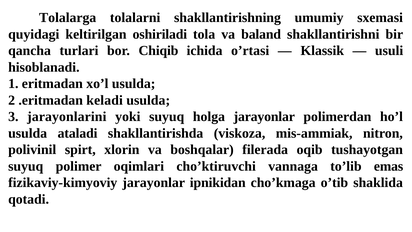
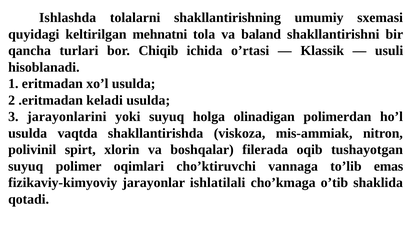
Tolalarga: Tolalarga -> Ishlashda (68, 18)
oshiriladi: oshiriladi -> mehnatni (160, 34)
holga jarayonlar: jarayonlar -> olinadigan (264, 117)
ataladi: ataladi -> vaqtda (78, 133)
ipnikidan: ipnikidan -> ishlatilali (218, 183)
